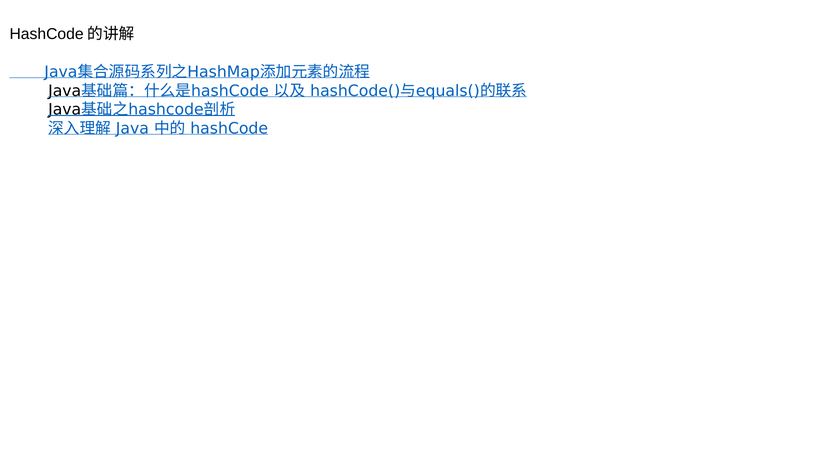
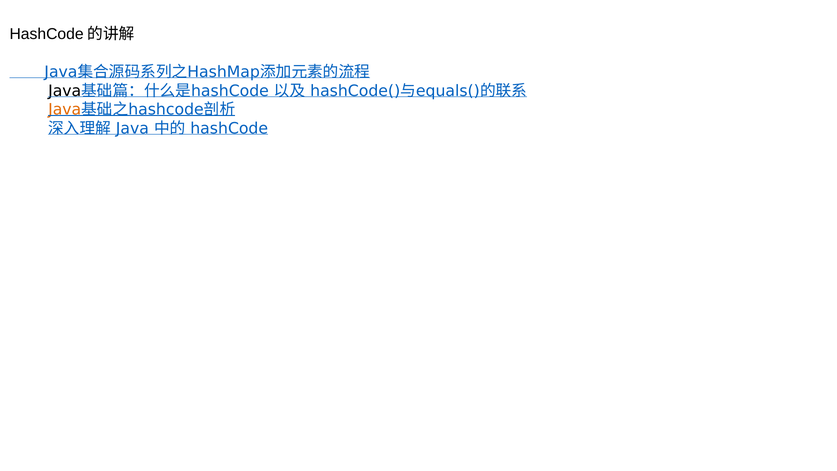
Java colour: black -> orange (65, 110)
